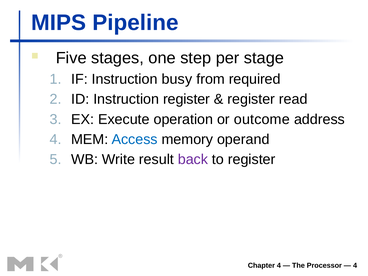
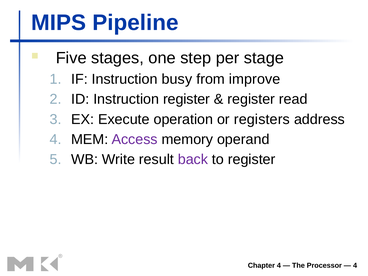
required: required -> improve (255, 79)
outcome: outcome -> registers (262, 119)
Access colour: blue -> purple (135, 139)
